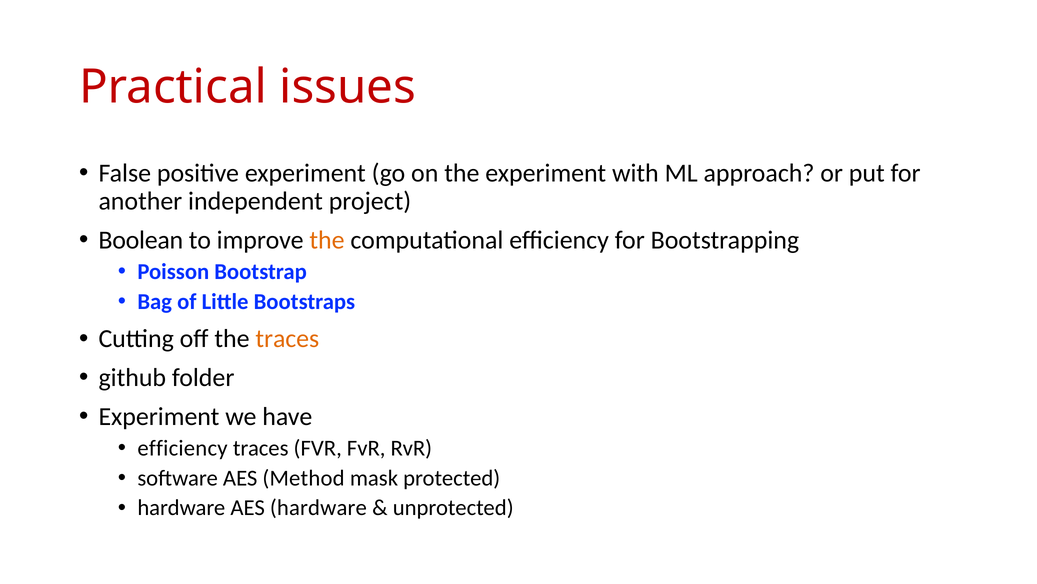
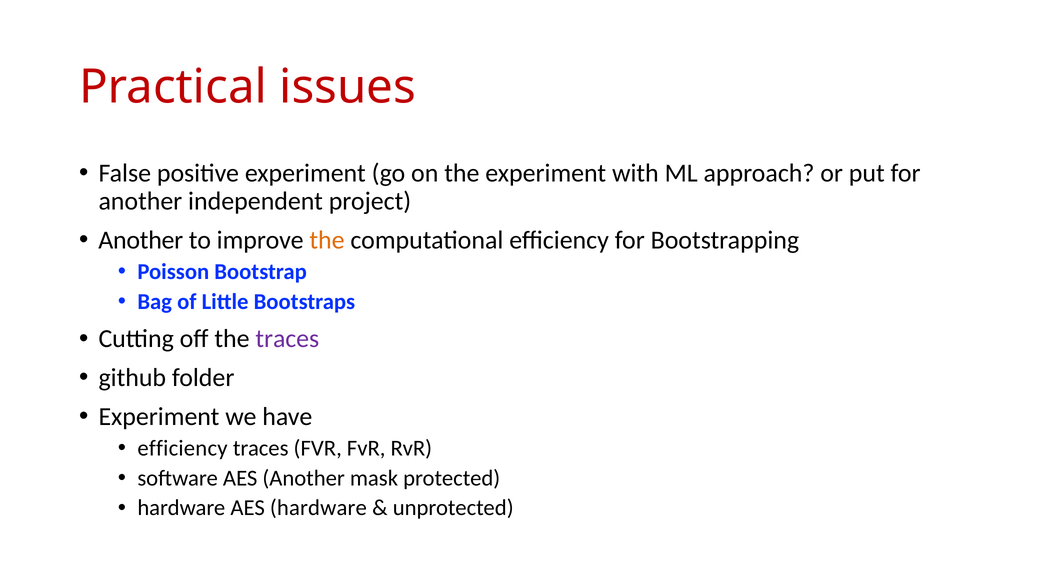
Boolean: Boolean -> Another (141, 240)
traces colour: orange -> purple (287, 338)
AES Method: Method -> Another (304, 477)
